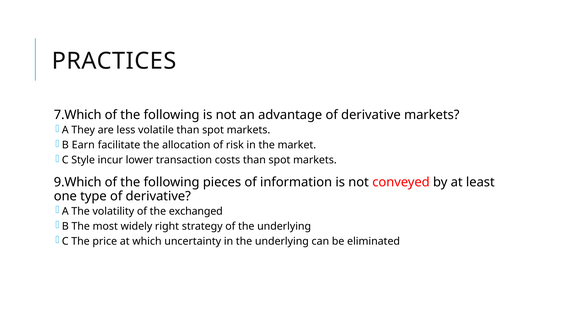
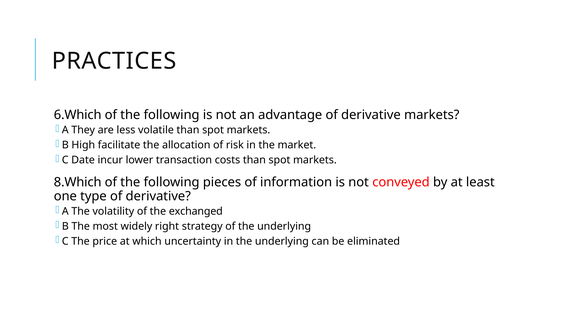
7.Which: 7.Which -> 6.Which (78, 115)
Earn: Earn -> High (83, 145)
Style: Style -> Date (83, 160)
9.Which: 9.Which -> 8.Which (78, 182)
